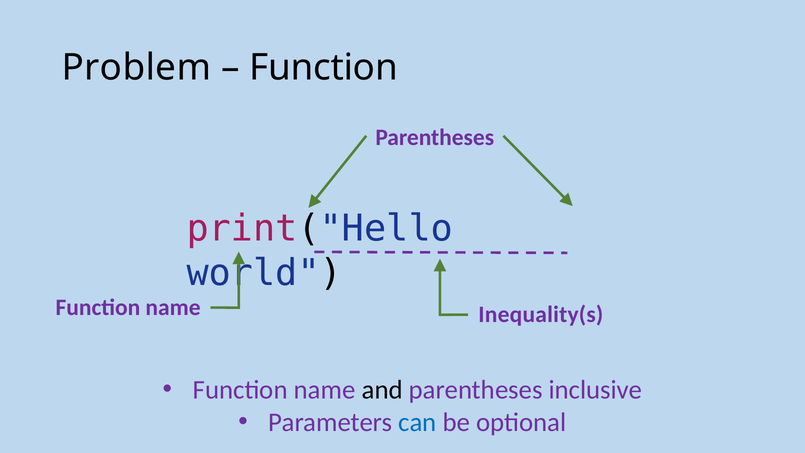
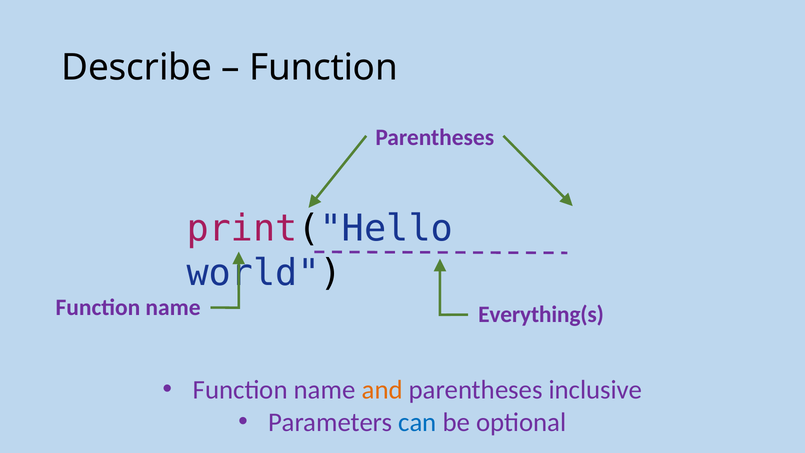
Problem: Problem -> Describe (137, 68)
Inequality(s: Inequality(s -> Everything(s (541, 314)
and colour: black -> orange (382, 390)
